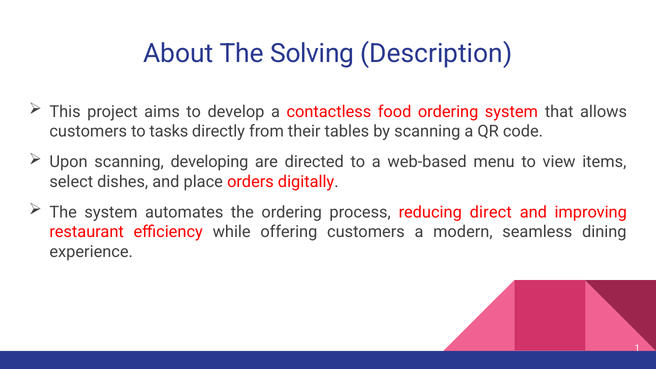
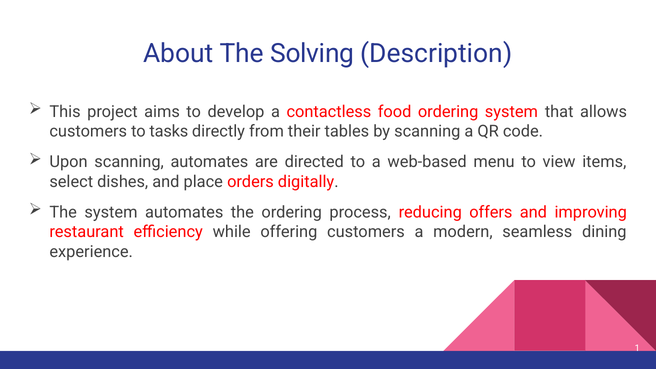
scanning developing: developing -> automates (209, 162)
direct: direct -> offers (491, 212)
